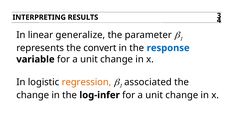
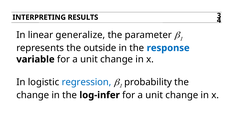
convert: convert -> outside (100, 48)
regression colour: orange -> blue (87, 82)
associated: associated -> probability (148, 82)
